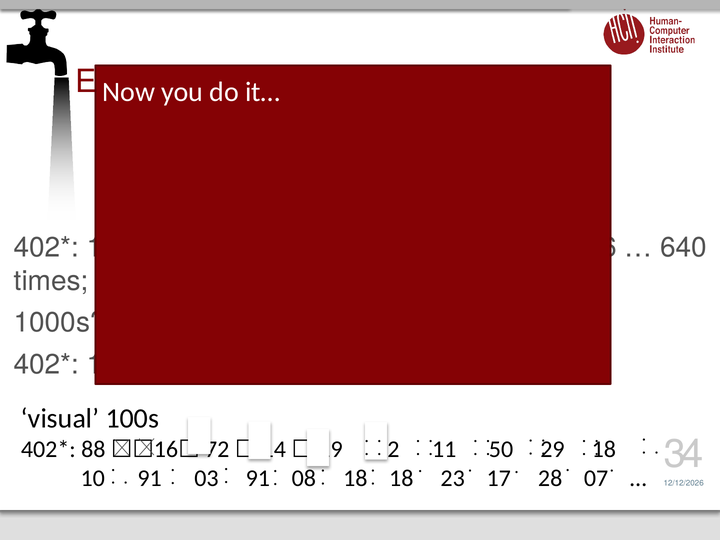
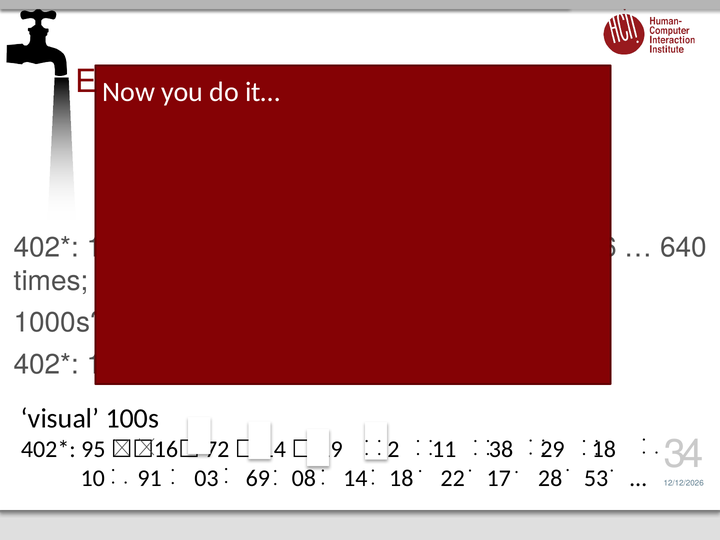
88: 88 -> 95 (93, 449)
50: 50 -> 38 (501, 449)
03 91: 91 -> 69 (258, 478)
08 18: 18 -> 14 (355, 478)
23: 23 -> 22 (453, 478)
07: 07 -> 53 (596, 478)
